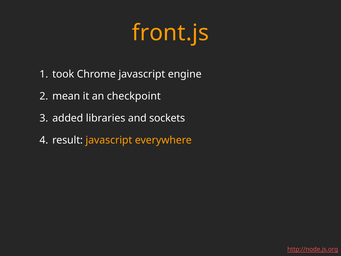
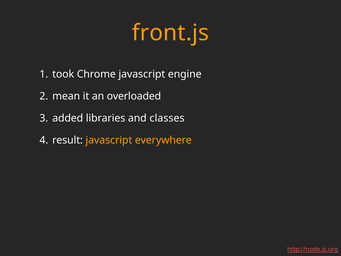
checkpoint: checkpoint -> overloaded (134, 96)
sockets: sockets -> classes (167, 118)
